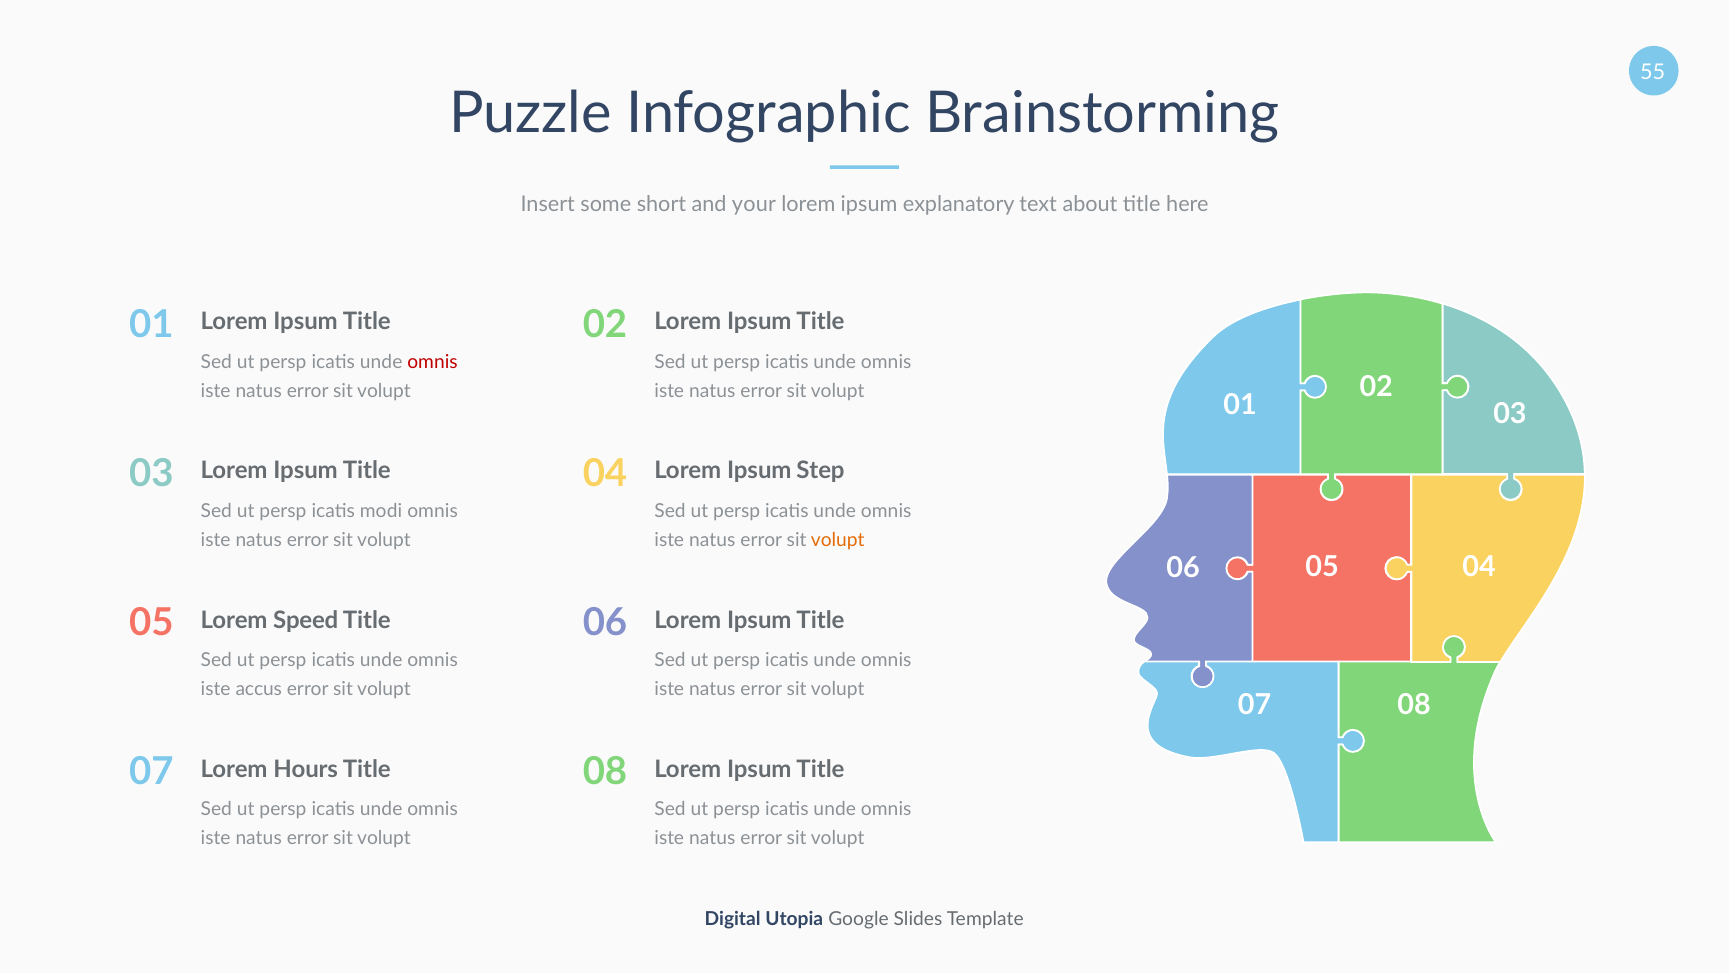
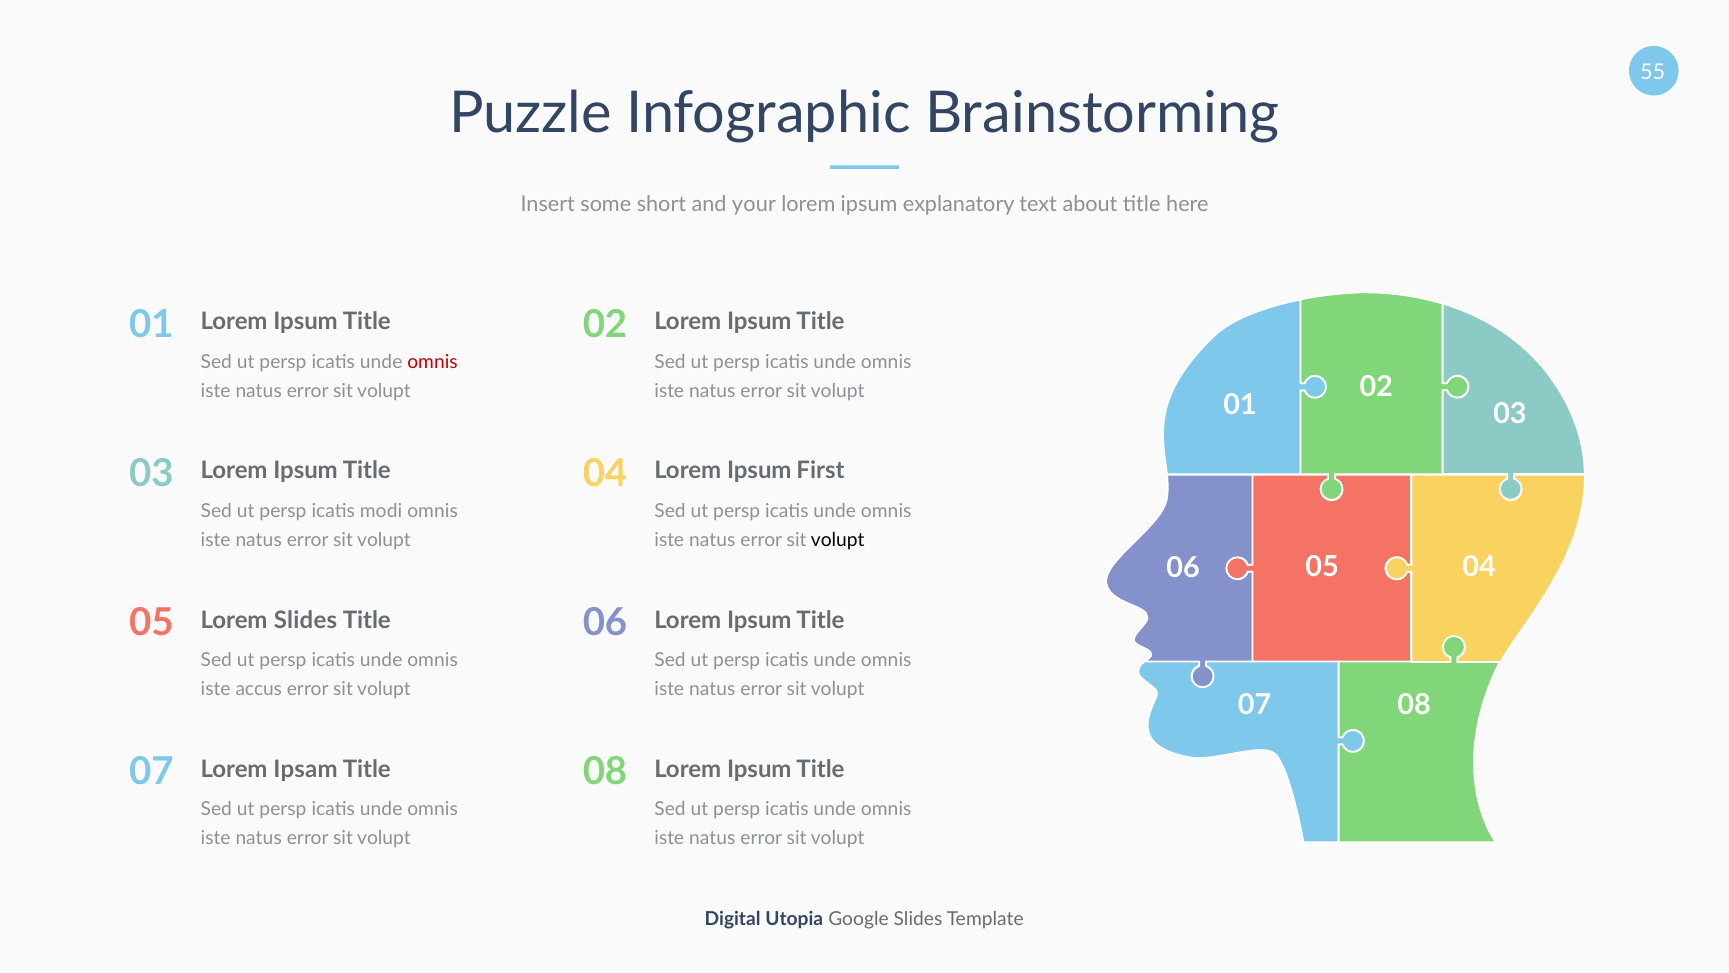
Step: Step -> First (820, 471)
volupt colour: orange -> black (838, 540)
Lorem Speed: Speed -> Slides (305, 620)
Hours: Hours -> Ipsam (306, 769)
